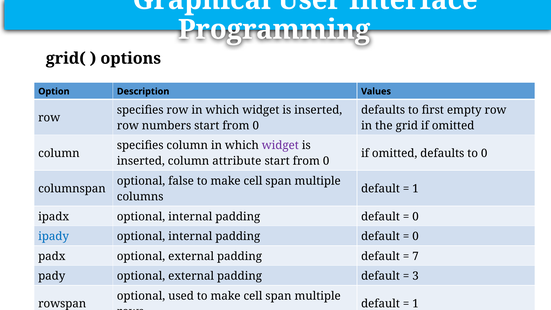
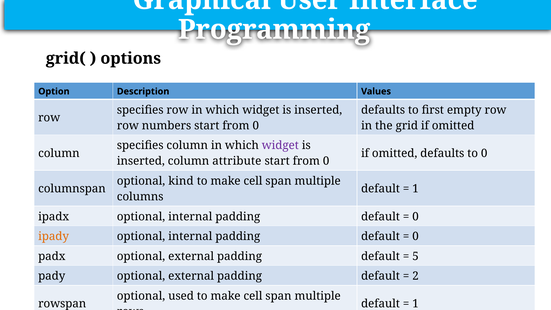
false: false -> kind (181, 181)
ipady colour: blue -> orange (54, 236)
7: 7 -> 5 (416, 256)
3: 3 -> 2 (416, 276)
